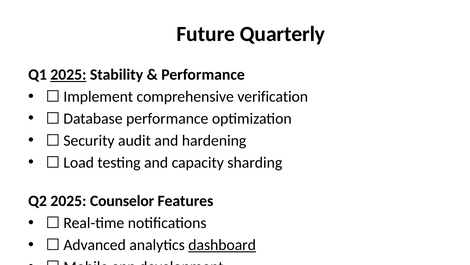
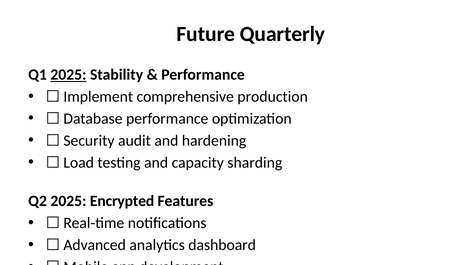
verification: verification -> production (273, 96)
Counselor: Counselor -> Encrypted (122, 201)
dashboard underline: present -> none (222, 244)
